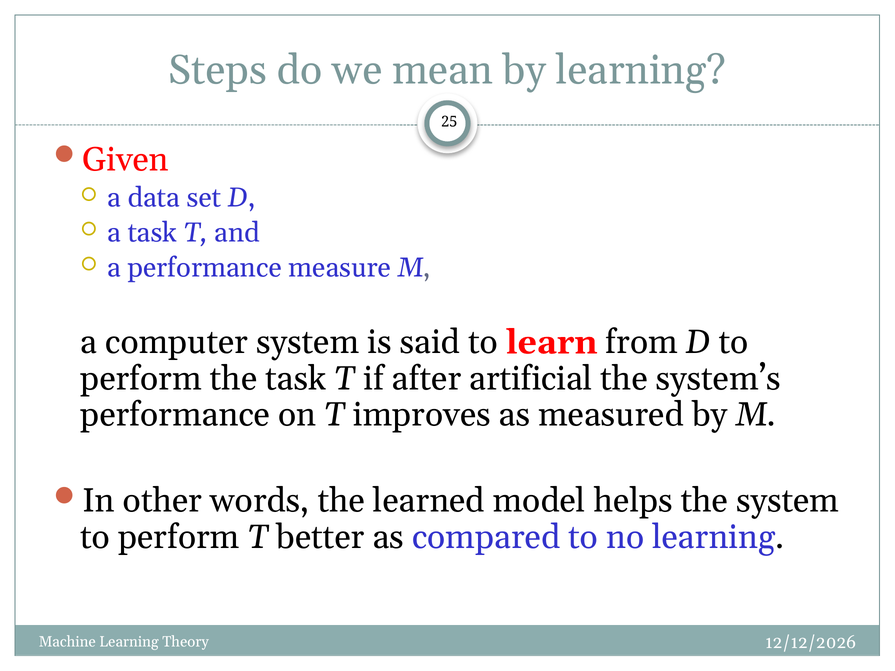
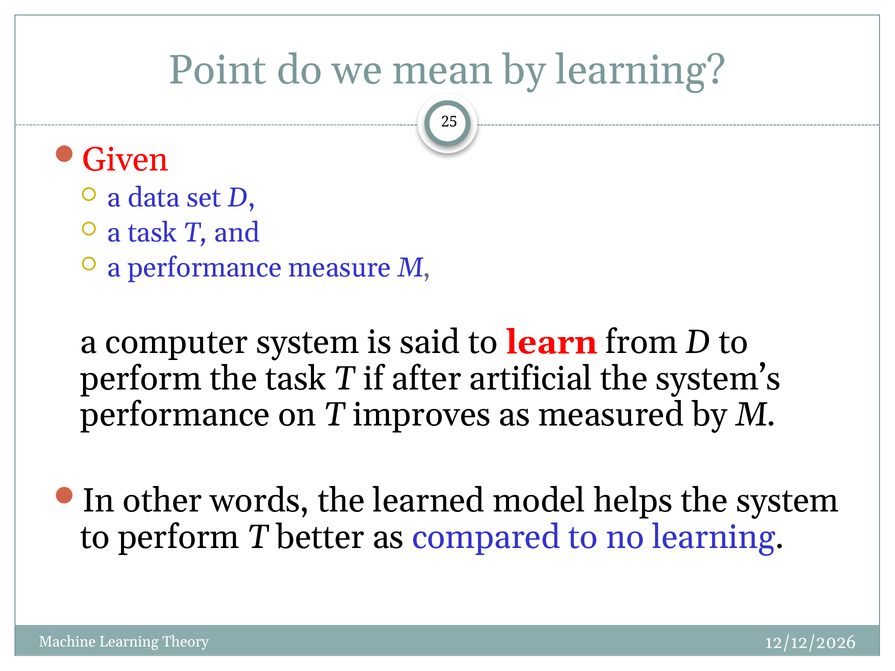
Steps: Steps -> Point (217, 70)
